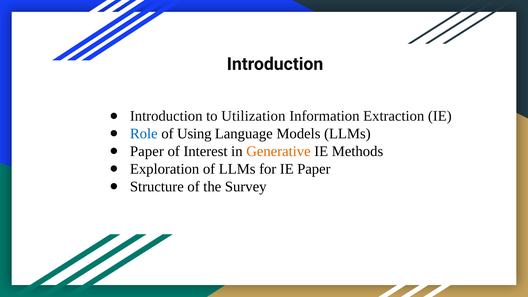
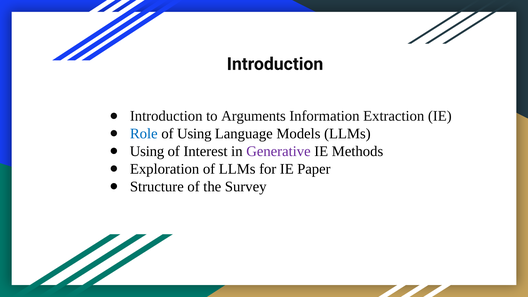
Utilization: Utilization -> Arguments (254, 116)
Paper: Paper -> Using (147, 151)
Generative colour: orange -> purple (278, 151)
